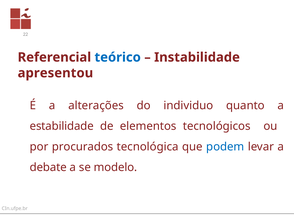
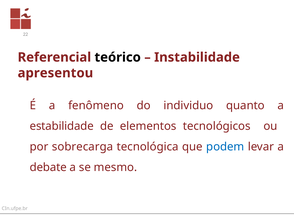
teórico colour: blue -> black (118, 57)
alterações: alterações -> fenômeno (96, 105)
procurados: procurados -> sobrecarga (83, 146)
modelo: modelo -> mesmo (115, 167)
